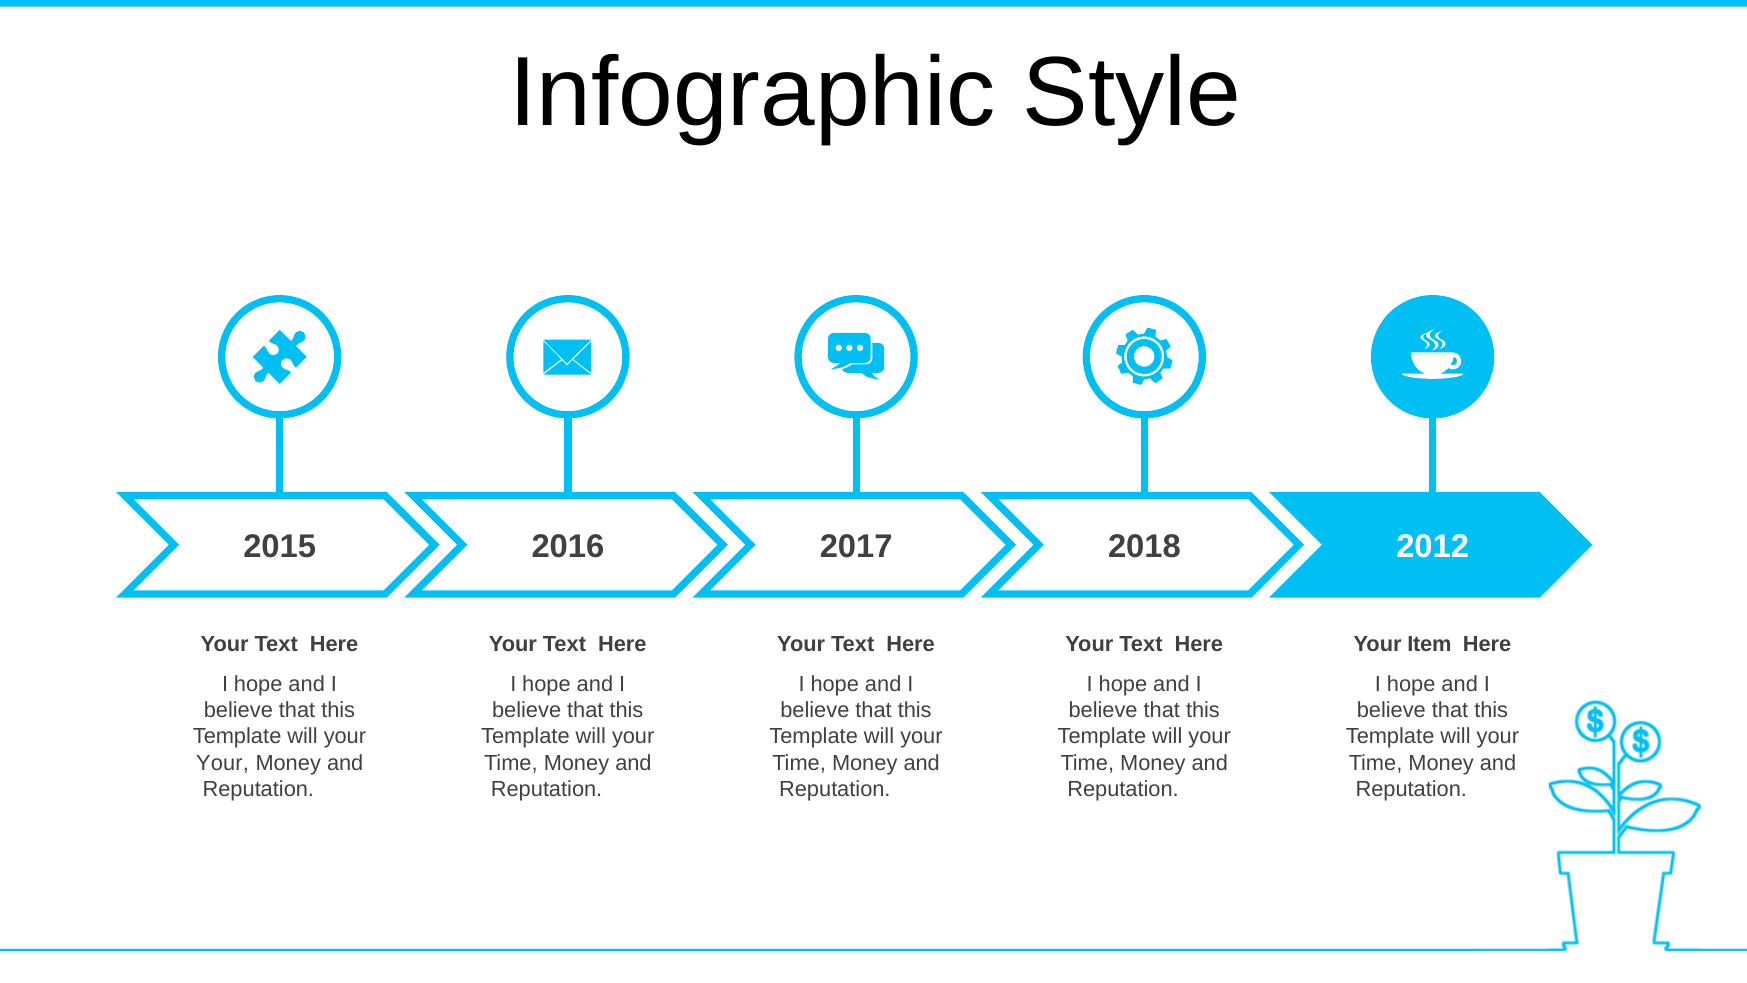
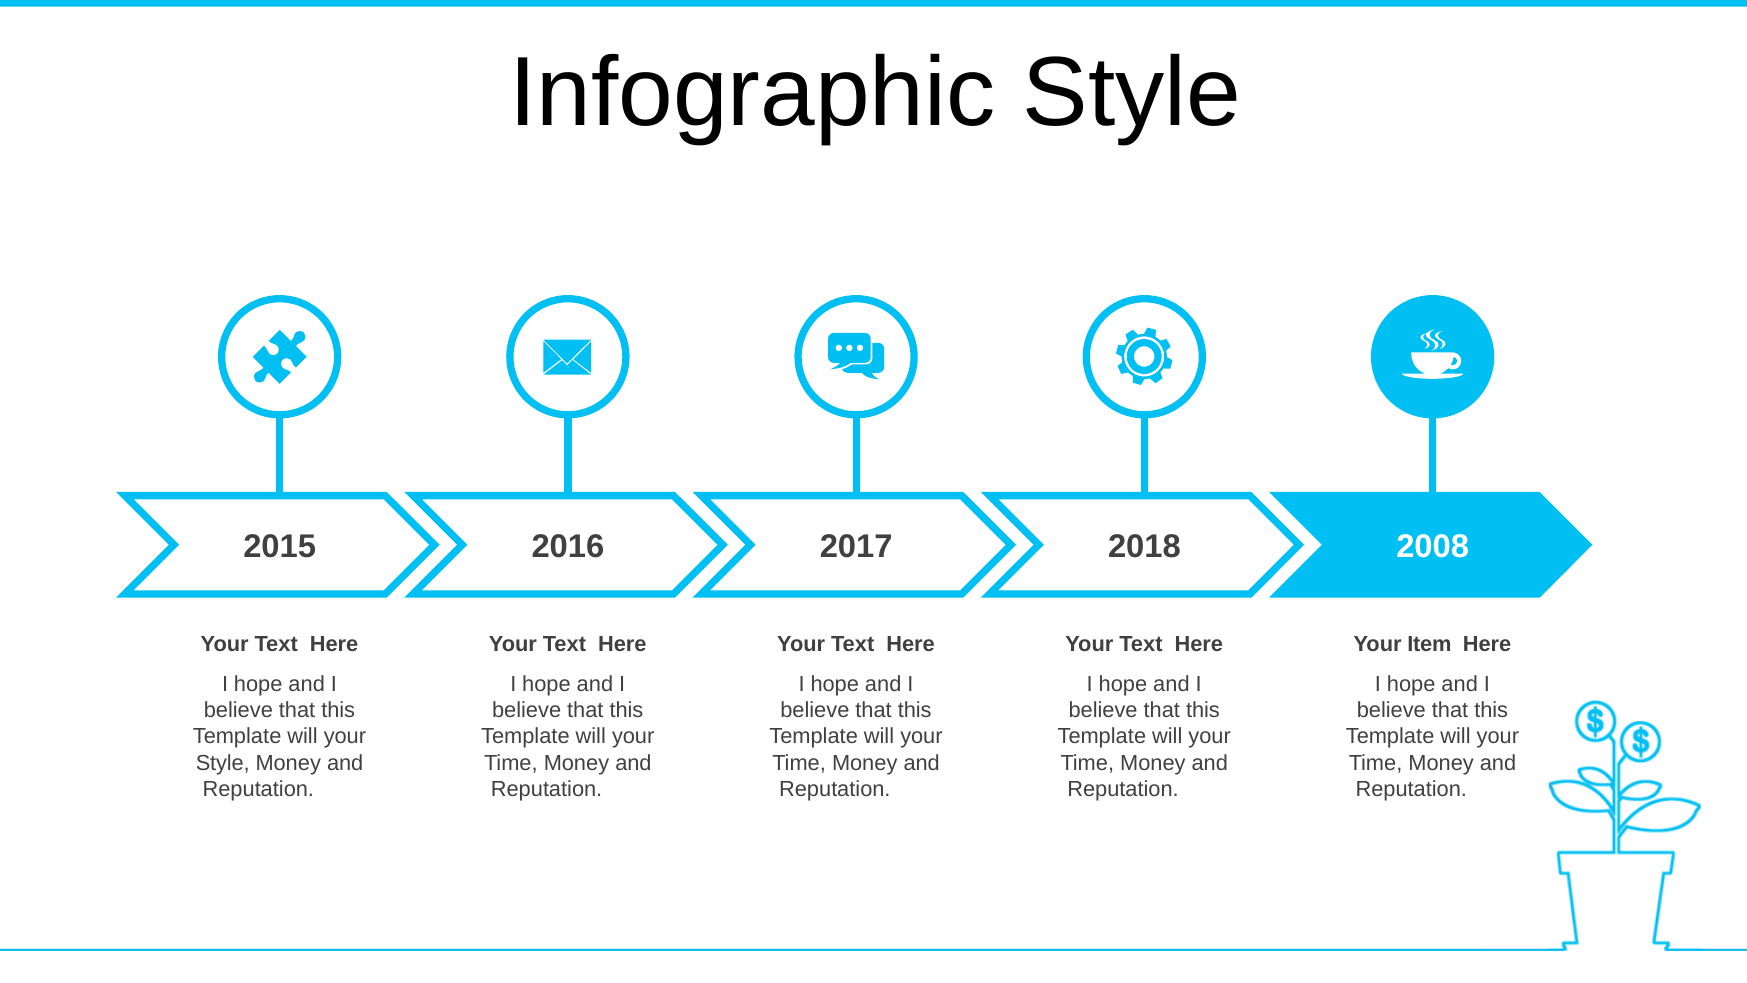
2012: 2012 -> 2008 (1433, 547)
Your: Your -> Style (223, 763)
